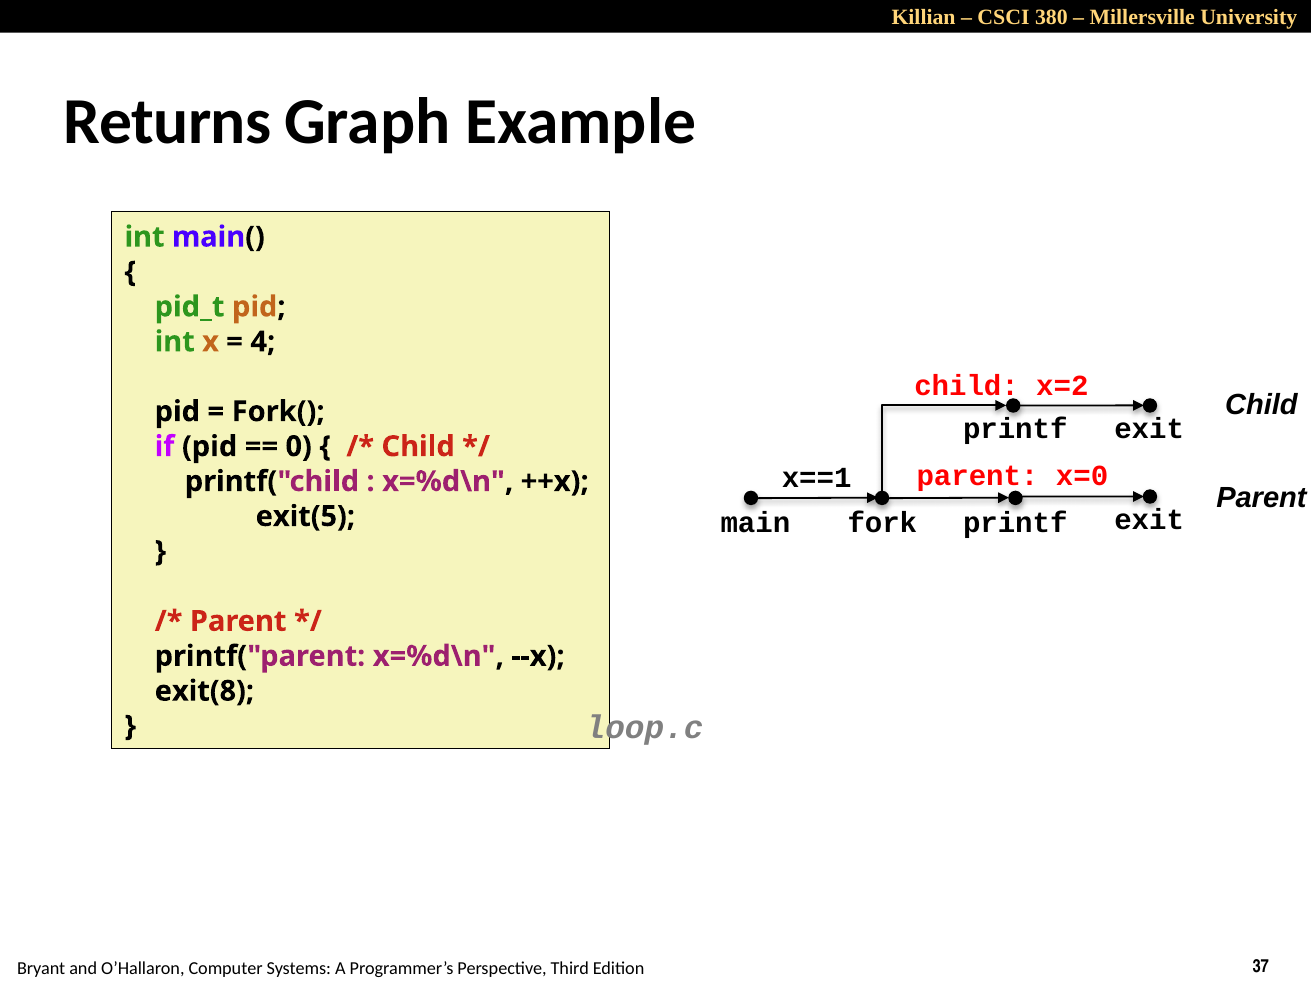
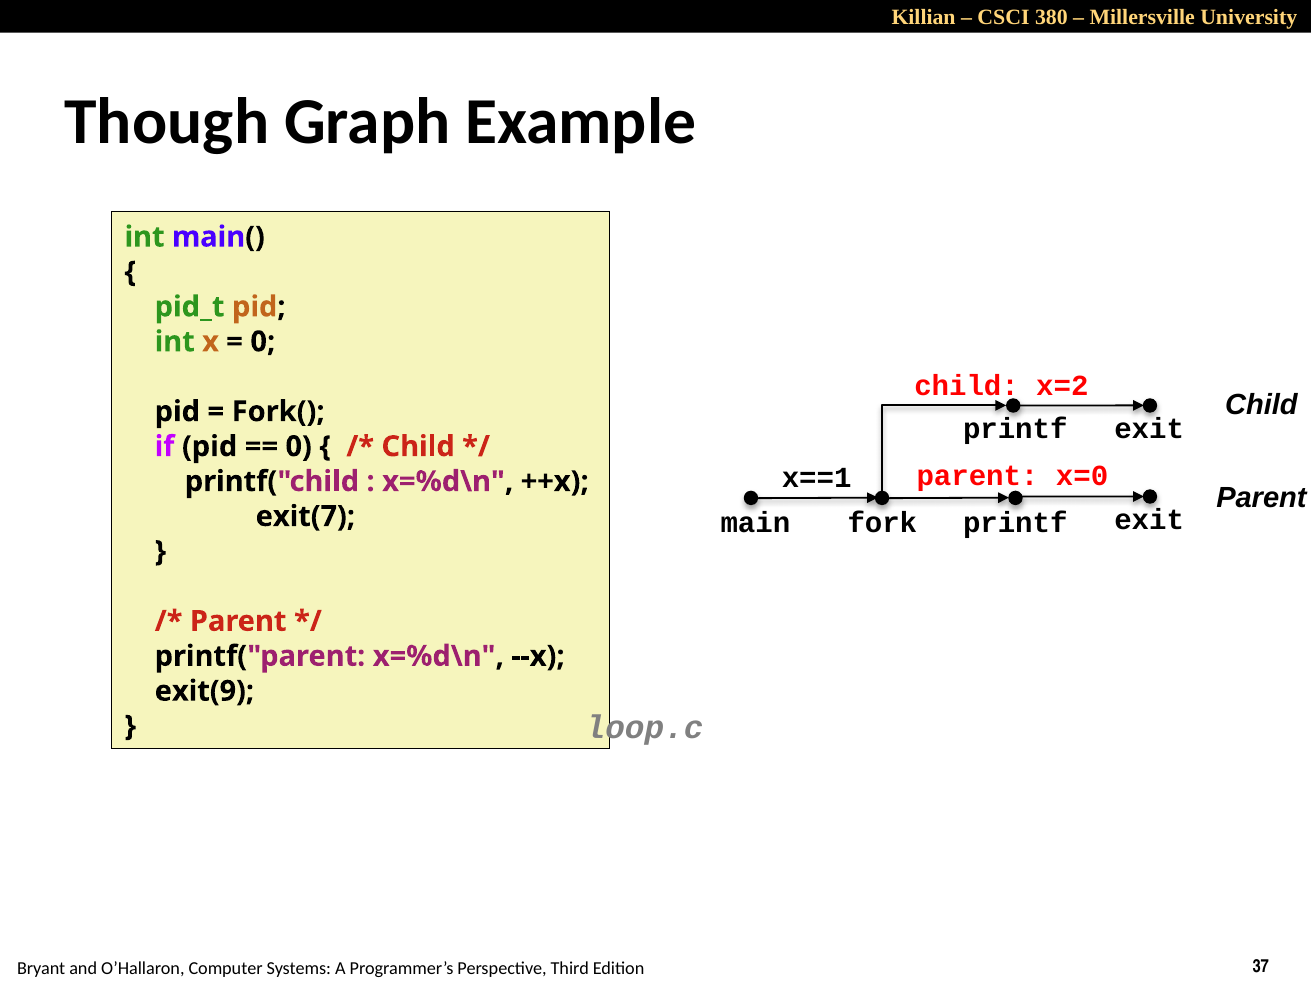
Returns: Returns -> Though (167, 122)
4: 4 -> 0 (263, 342)
exit(5: exit(5 -> exit(7 (305, 517)
exit(8: exit(8 -> exit(9 (204, 691)
